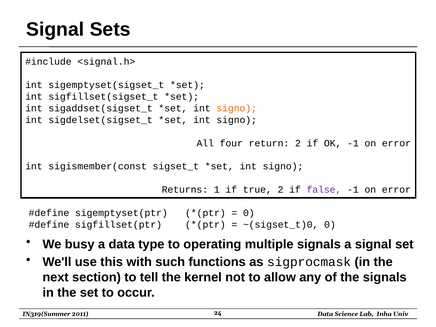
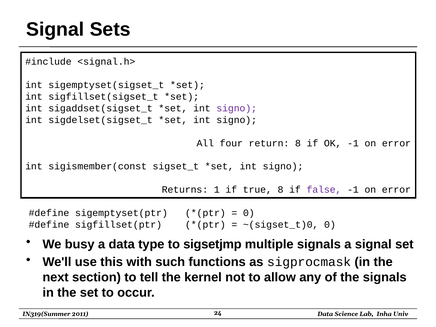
signo colour: orange -> purple (237, 108)
return 2: 2 -> 8 (298, 143)
true 2: 2 -> 8 (281, 190)
operating: operating -> sigsetjmp (212, 244)
